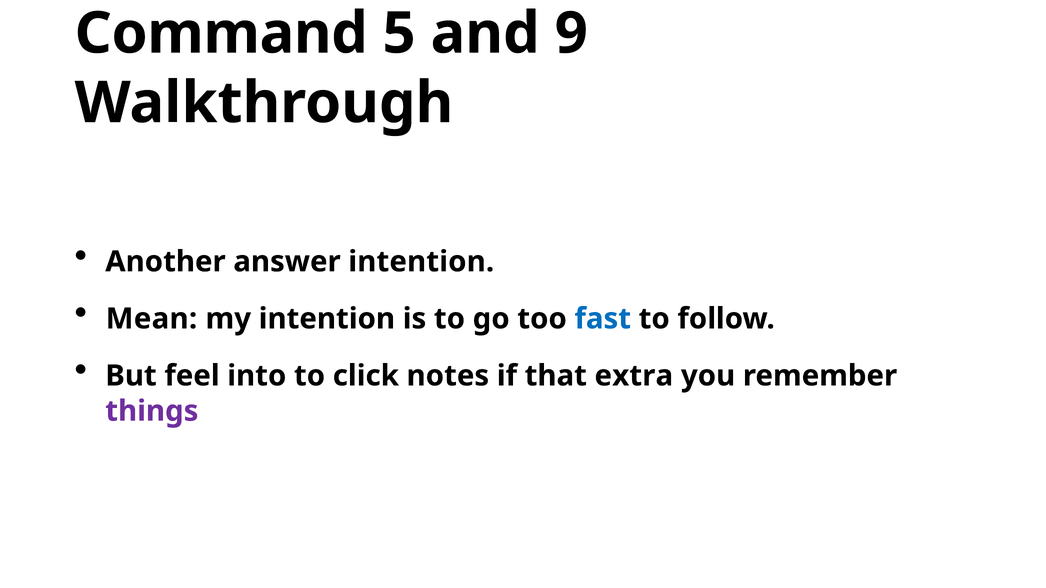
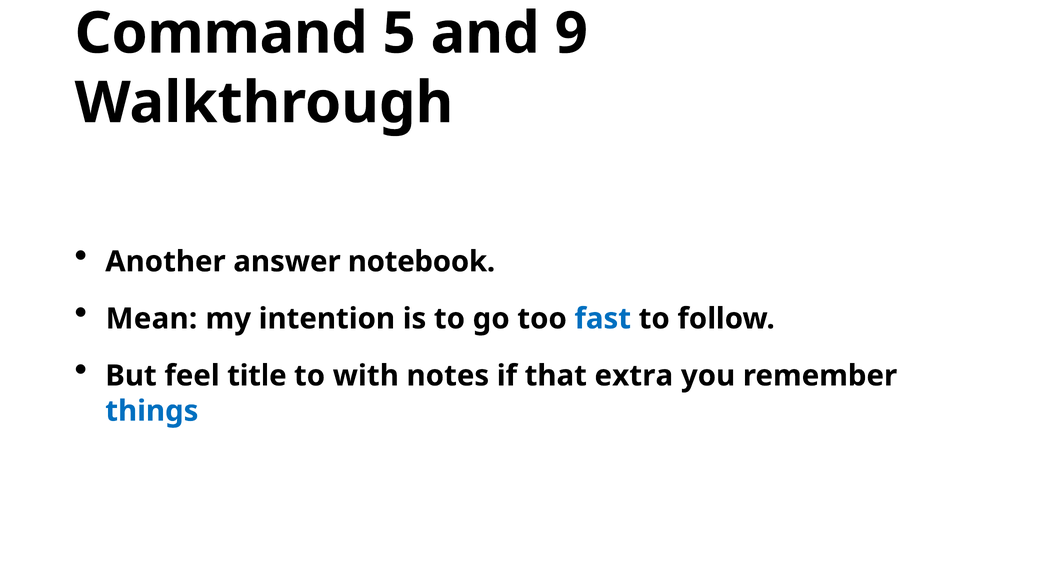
answer intention: intention -> notebook (421, 262)
into: into -> title (257, 376)
click: click -> with (366, 376)
things colour: purple -> blue (152, 411)
